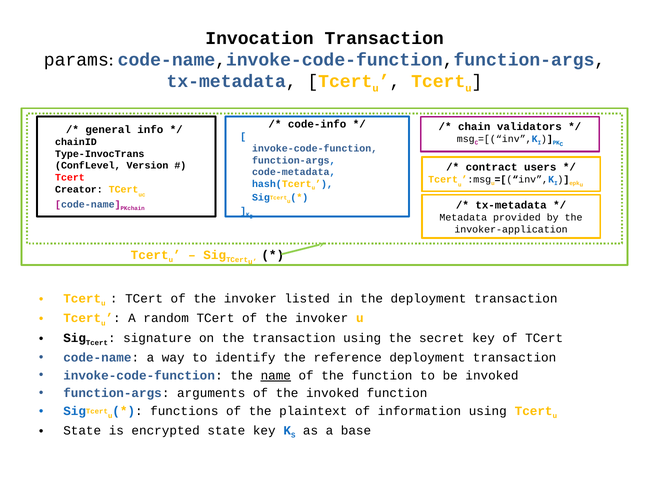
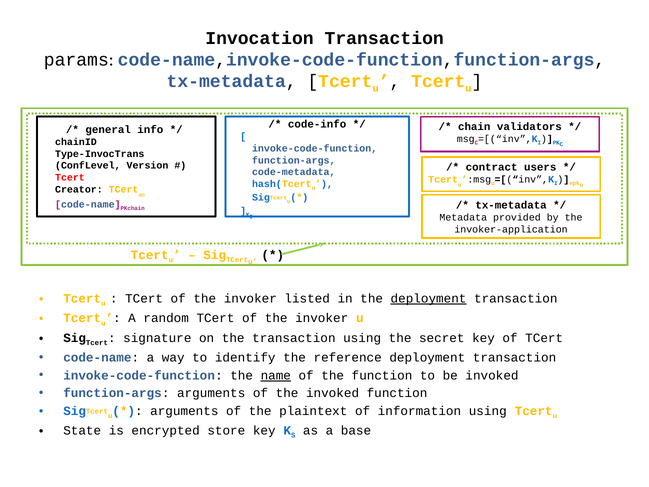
deployment underline: none -> present (429, 298)
functions: functions -> arguments (184, 411)
encrypted state: state -> store (226, 430)
